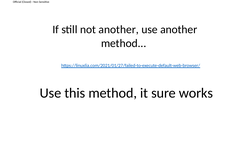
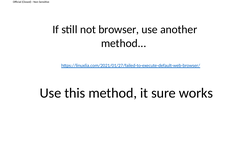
not another: another -> browser (119, 29)
